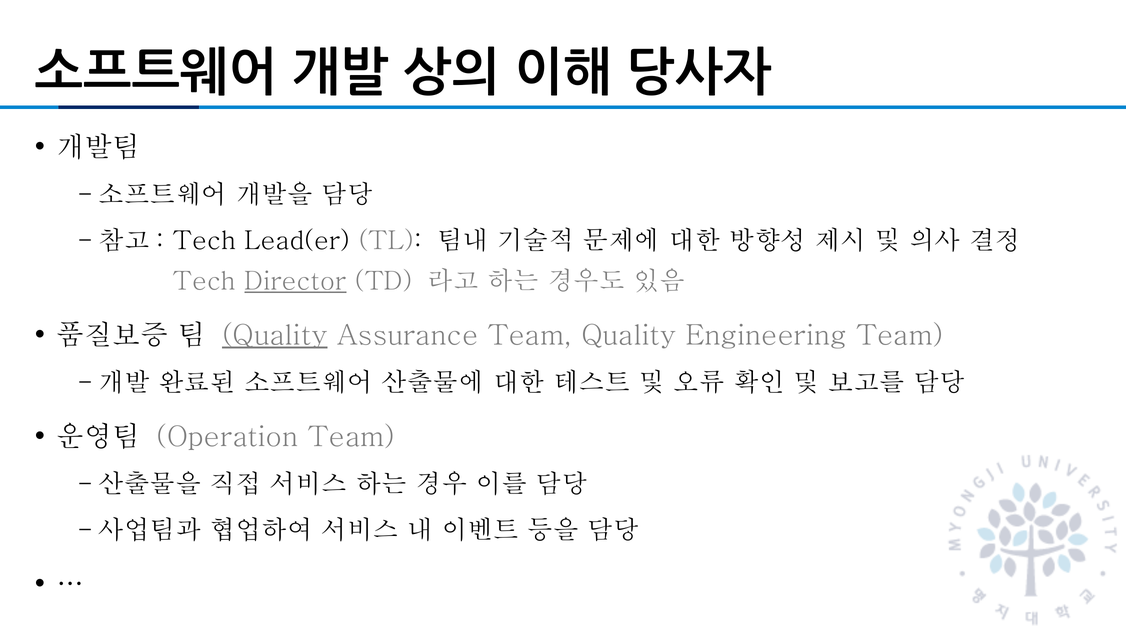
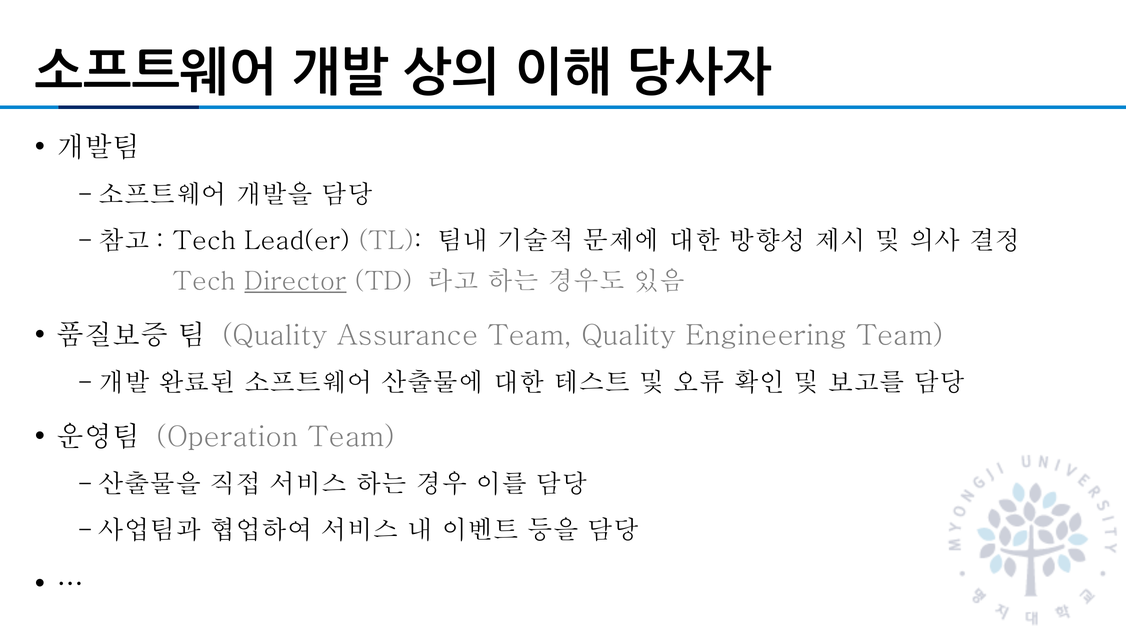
Quality underline: present -> none (275, 336)
